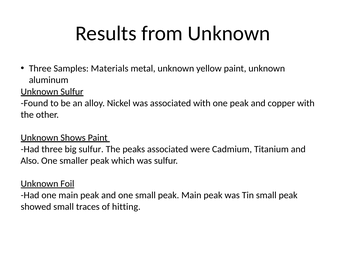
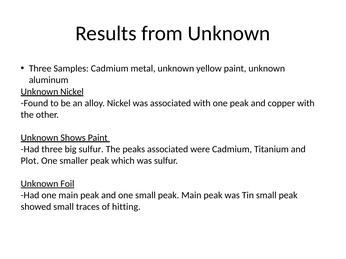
Samples Materials: Materials -> Cadmium (110, 69)
Unknown Sulfur: Sulfur -> Nickel (72, 92)
Also: Also -> Plot (30, 161)
